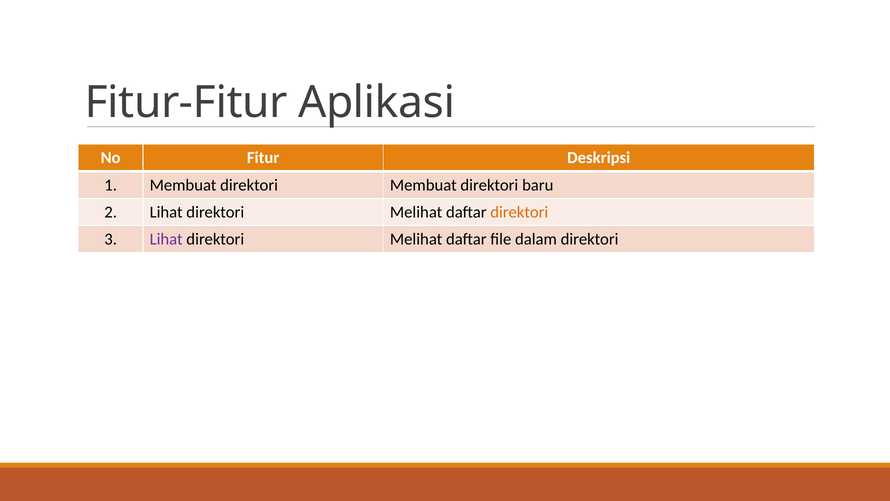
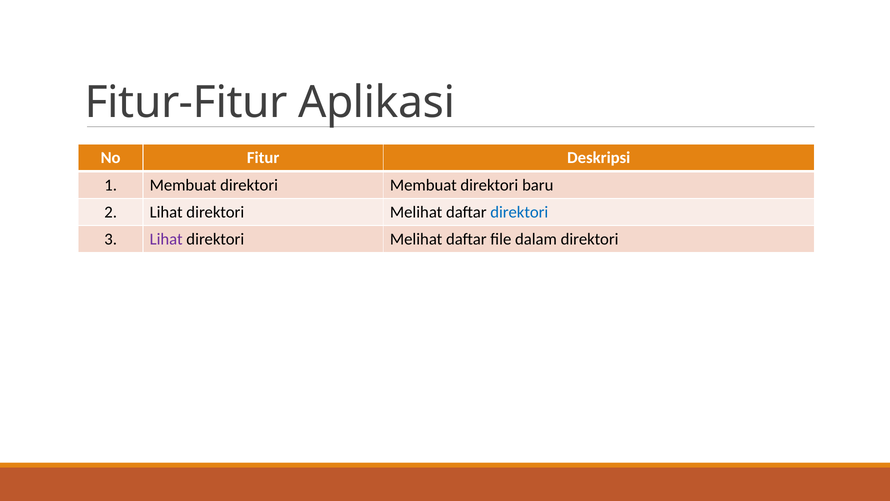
direktori colour: orange -> blue (519, 212)
